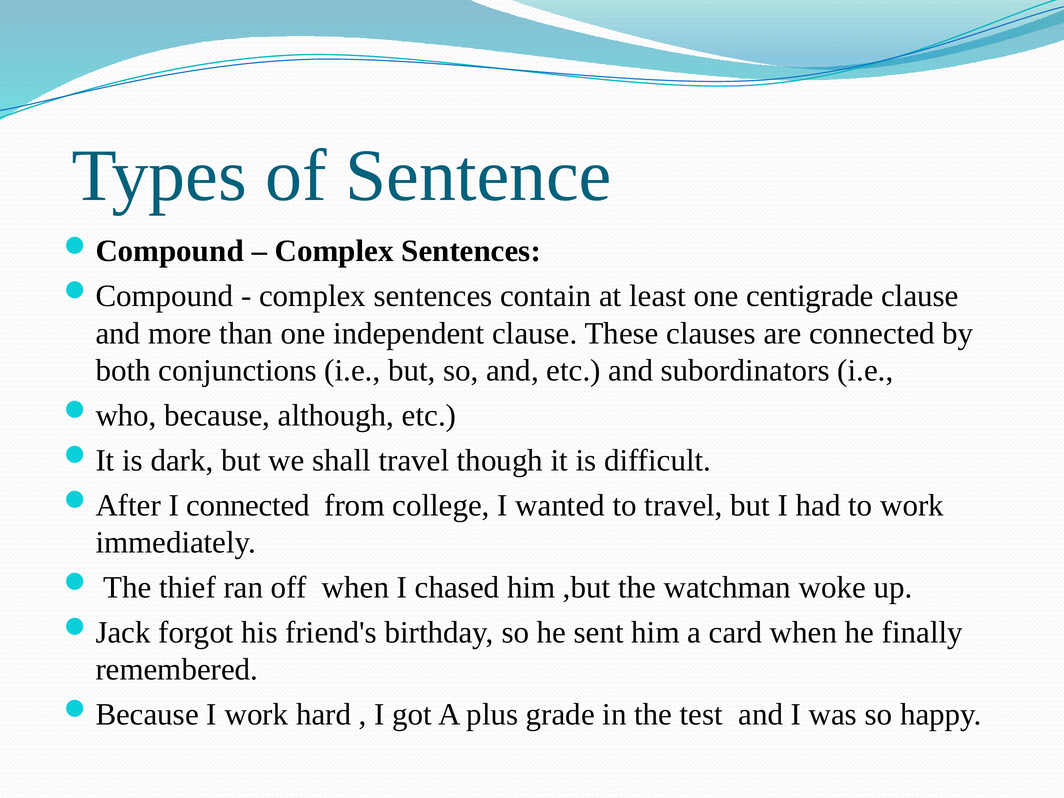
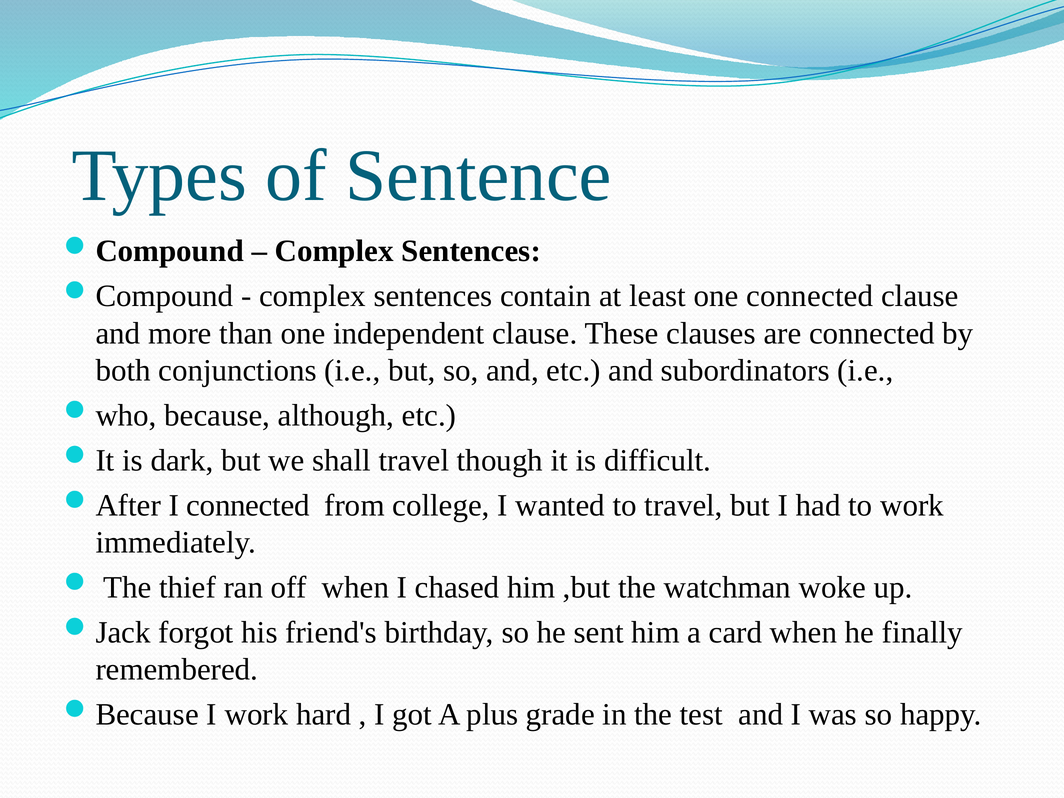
one centigrade: centigrade -> connected (810, 296)
